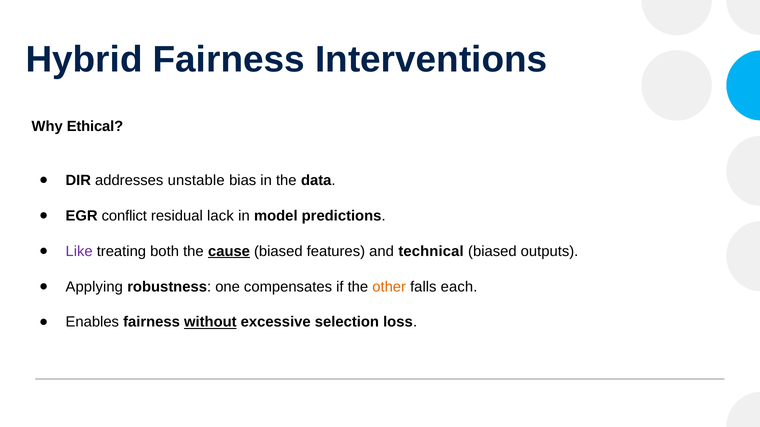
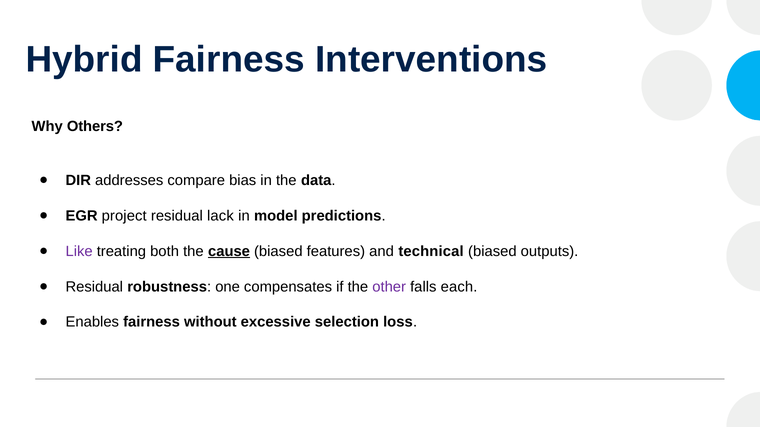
Ethical: Ethical -> Others (95, 127)
unstable: unstable -> compare (196, 181)
conflict: conflict -> project (124, 216)
Applying: Applying -> Residual (94, 287)
other colour: orange -> purple (389, 287)
without underline: present -> none (210, 322)
